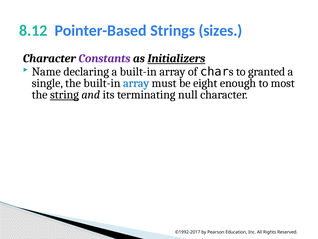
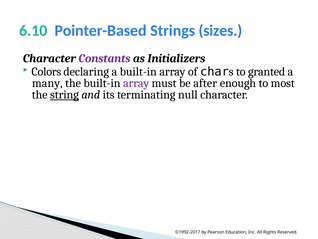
8.12: 8.12 -> 6.10 (33, 31)
Initializers underline: present -> none (176, 58)
Name: Name -> Colors (46, 72)
single: single -> many (47, 83)
array colour: blue -> purple (136, 83)
eight: eight -> after (205, 83)
